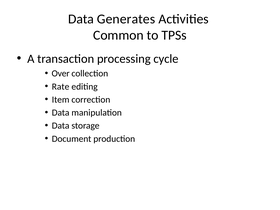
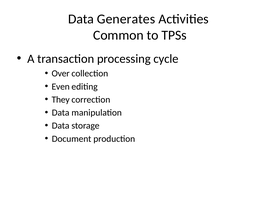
Rate: Rate -> Even (61, 87)
Item: Item -> They (61, 100)
